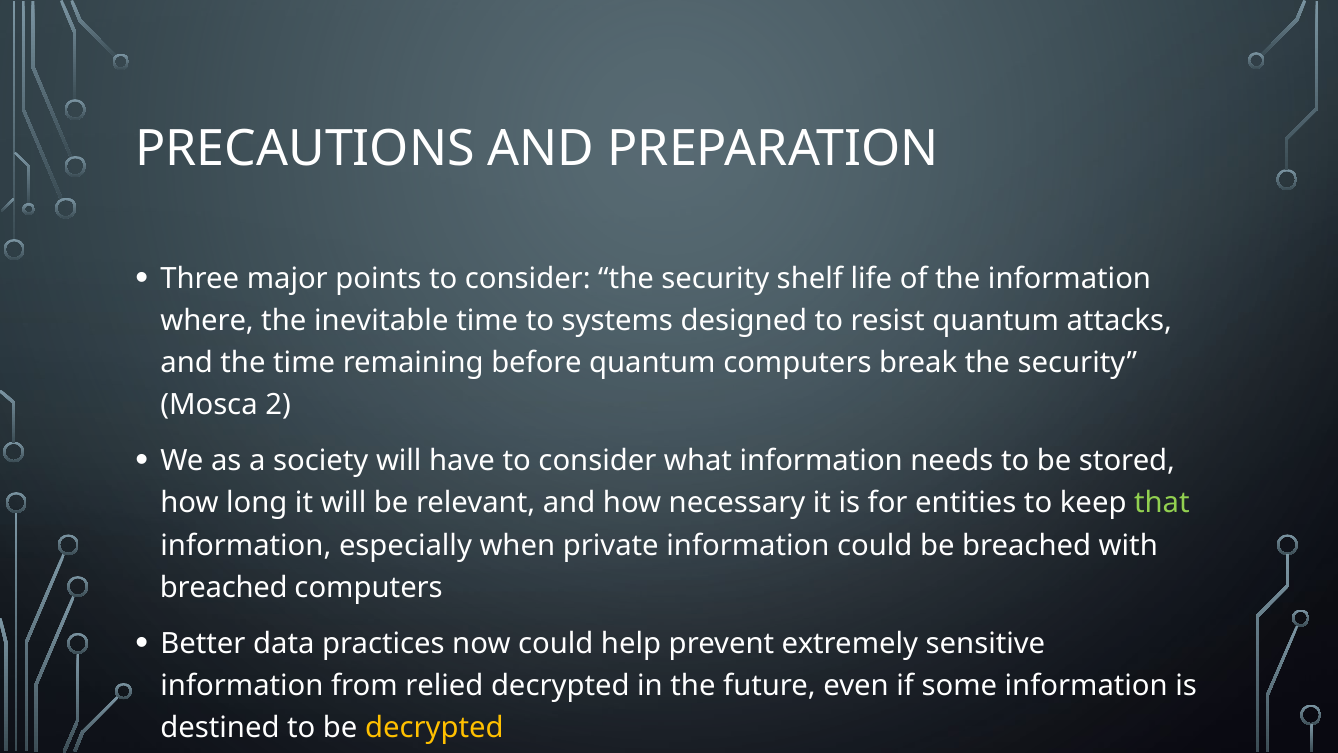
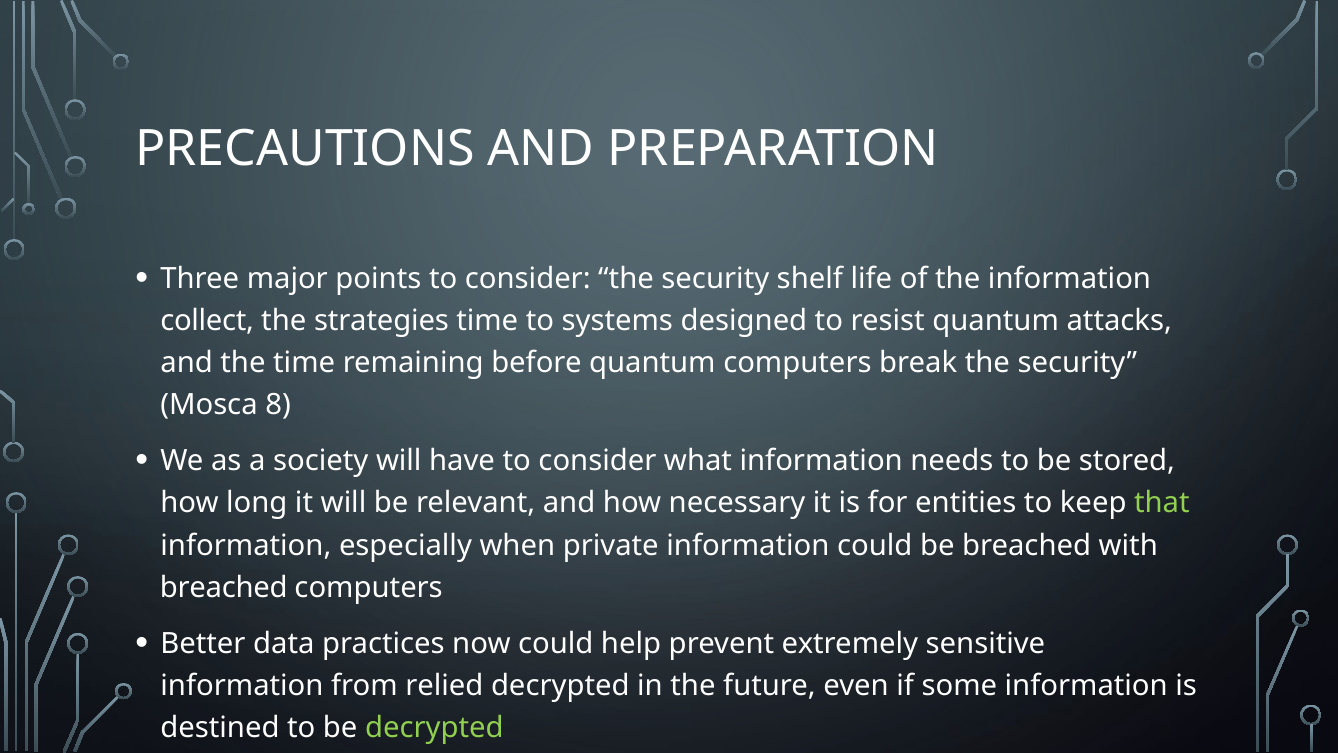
where: where -> collect (207, 321)
inevitable: inevitable -> strategies (381, 321)
2: 2 -> 8 (278, 405)
decrypted colour: yellow -> light green (434, 728)
